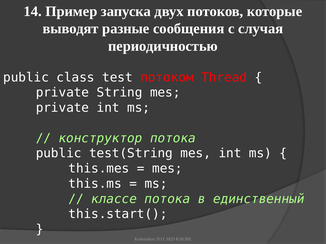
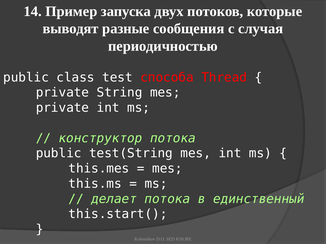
потоком: потоком -> способа (167, 77)
классе: классе -> делает (114, 199)
